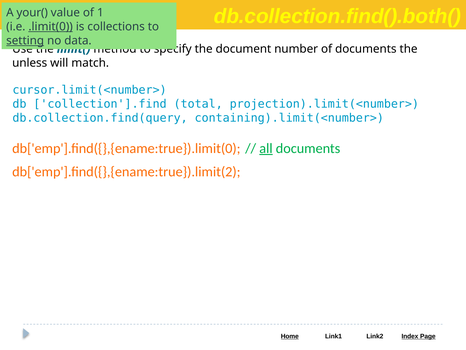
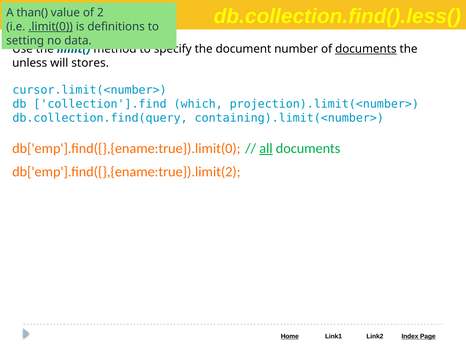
db.collection.find().both(: db.collection.find().both( -> db.collection.find().less( (337, 16)
your(: your( -> than( (32, 13)
1: 1 -> 2 (100, 13)
collections: collections -> definitions (116, 27)
setting underline: present -> none (25, 41)
documents underline: none -> present (366, 49)
match: match -> stores (90, 63)
total: total -> which (198, 104)
